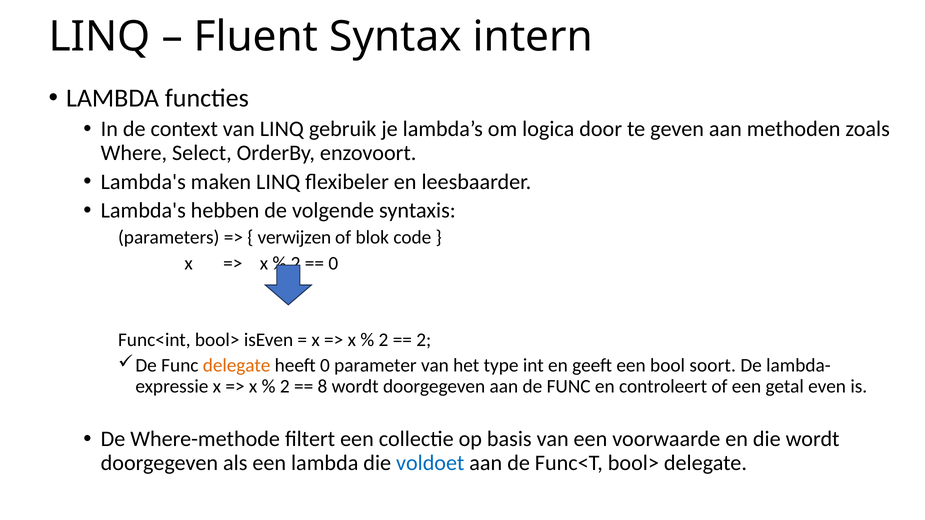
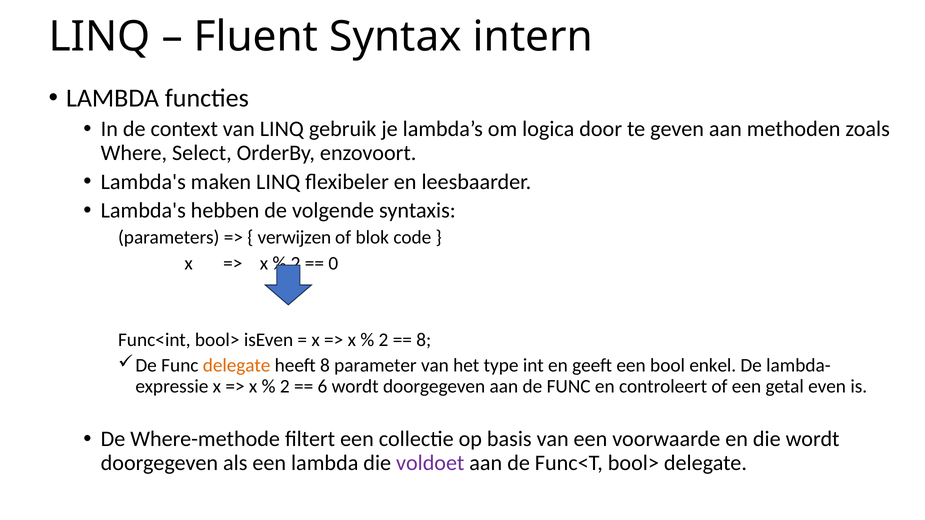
2: 2 -> 8 (424, 340)
heeft 0: 0 -> 8 (325, 366)
soort: soort -> enkel (713, 366)
8: 8 -> 6 (323, 387)
voldoet colour: blue -> purple (430, 463)
